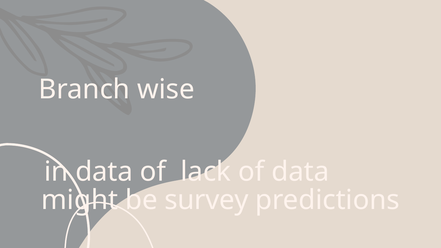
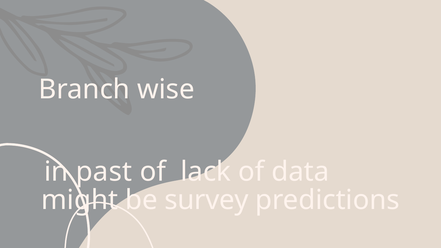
in data: data -> past (104, 172)
